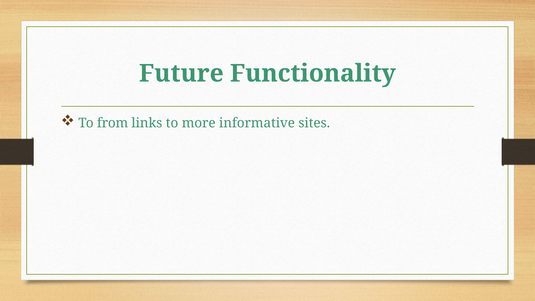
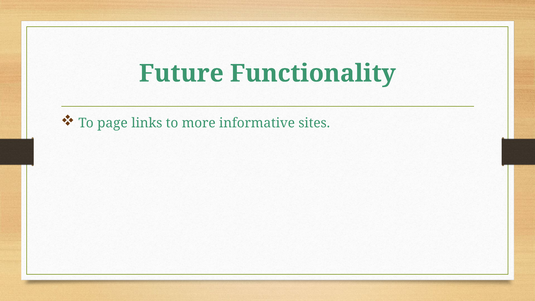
from: from -> page (112, 123)
